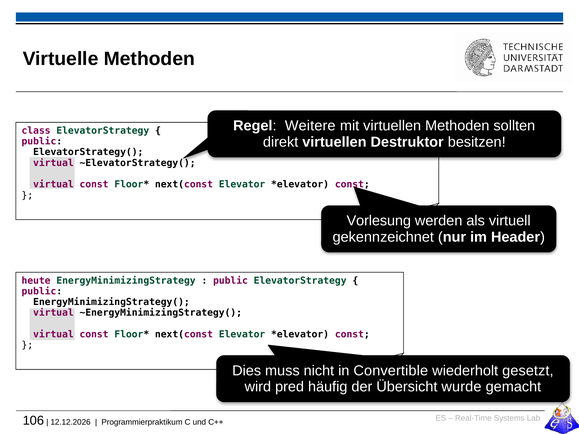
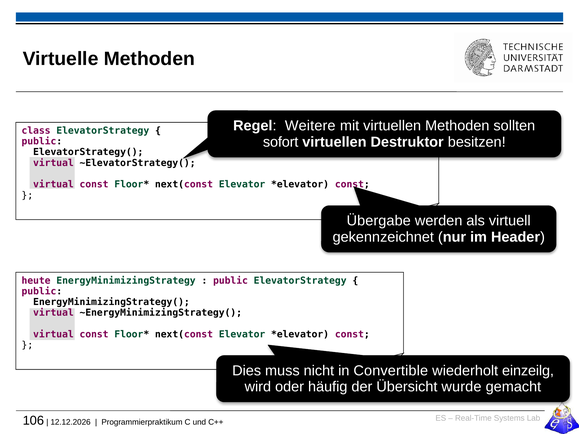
direkt: direkt -> sofort (281, 142)
Vorlesung: Vorlesung -> Übergabe (379, 221)
gesetzt: gesetzt -> einzeilg (528, 371)
pred: pred -> oder (290, 387)
